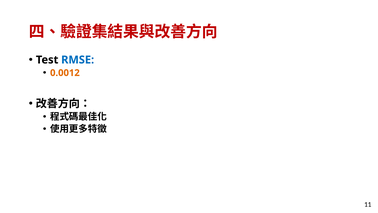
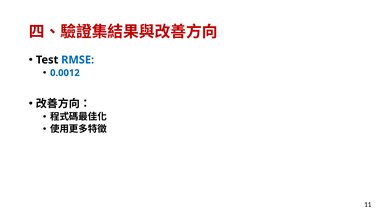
0.0012 colour: orange -> blue (65, 73)
